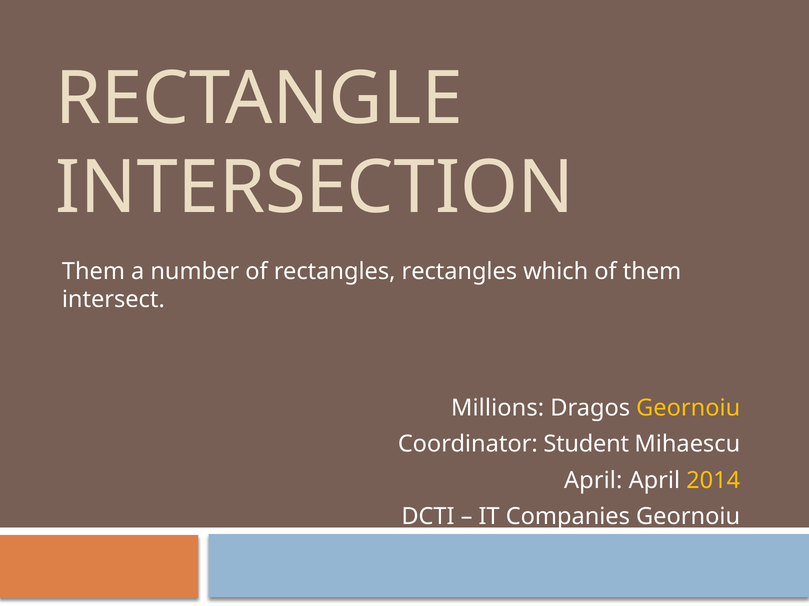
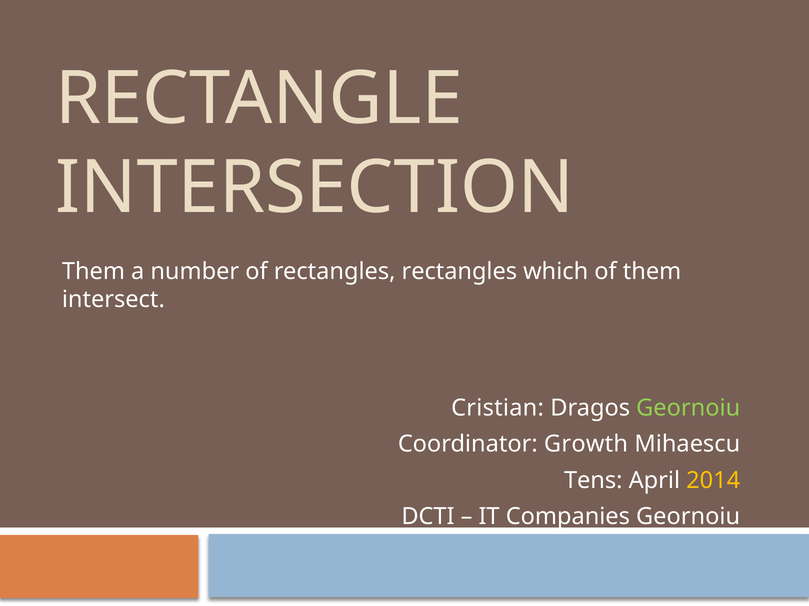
Millions: Millions -> Cristian (498, 409)
Geornoiu colour: yellow -> light green (688, 409)
Student: Student -> Growth (586, 445)
April: April -> Tens (593, 481)
